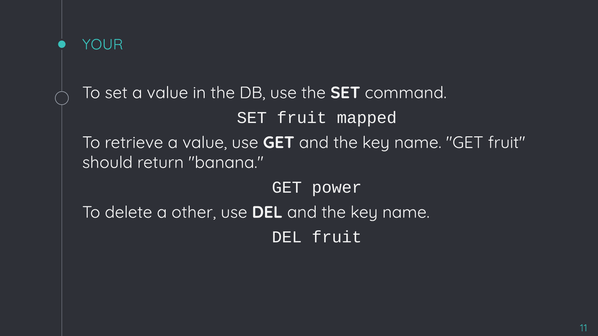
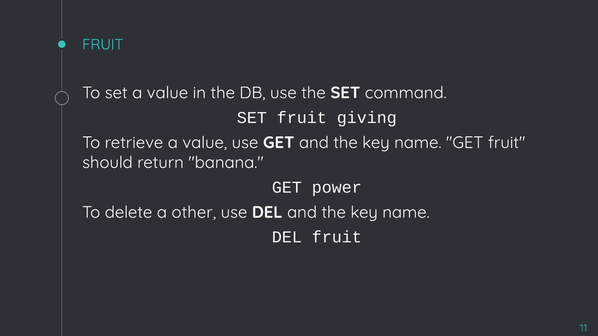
YOUR: YOUR -> FRUIT (103, 45)
mapped: mapped -> giving (367, 118)
